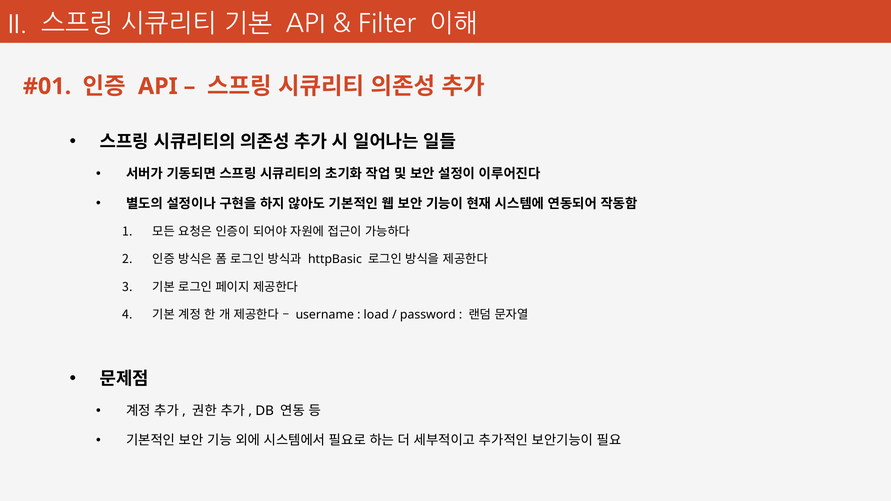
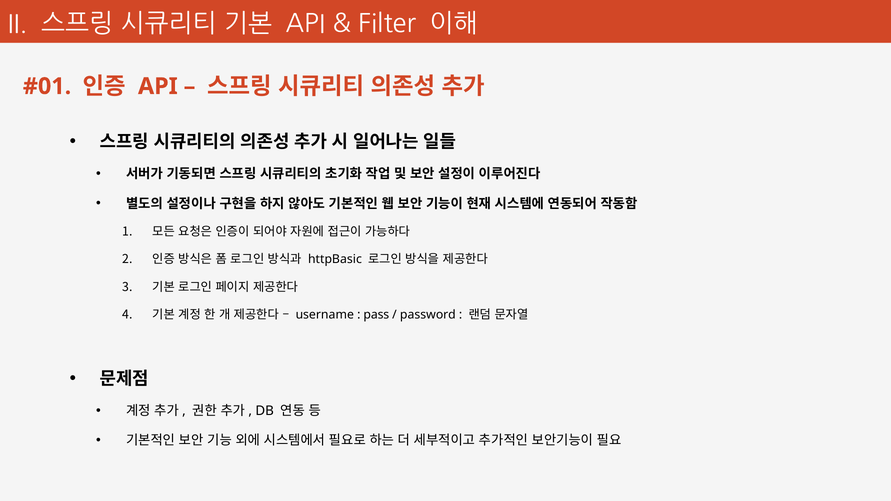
load: load -> pass (376, 315)
